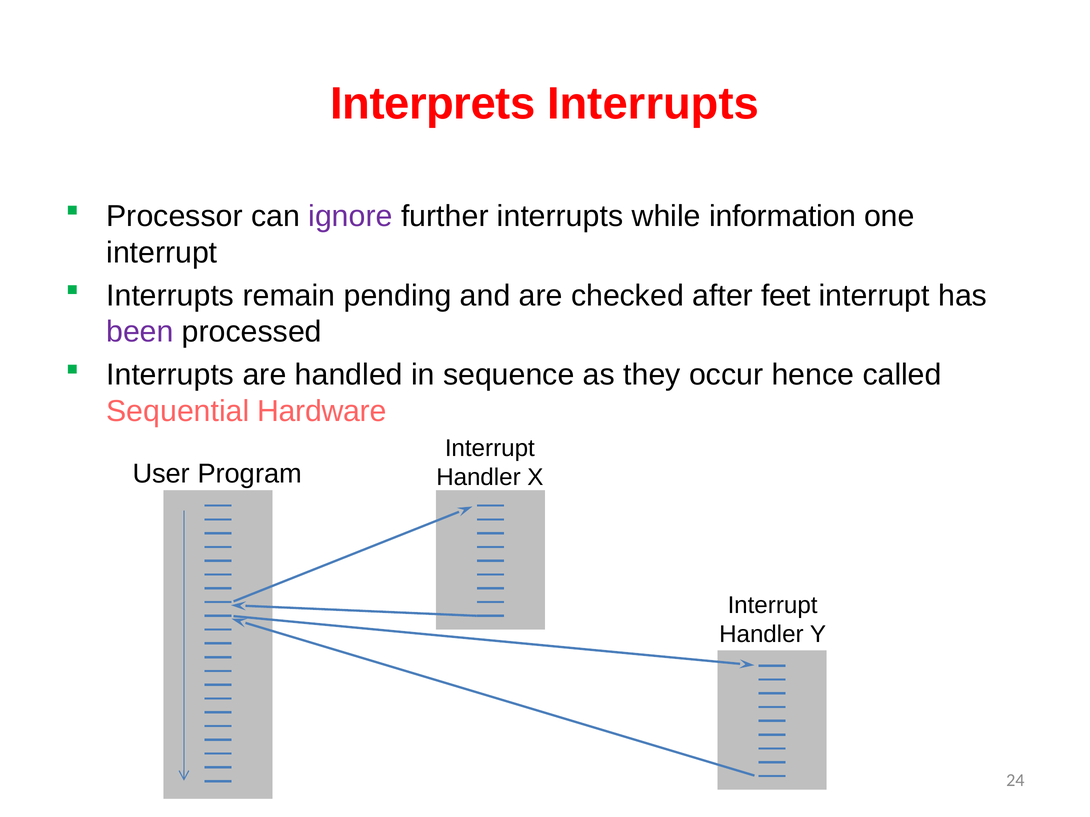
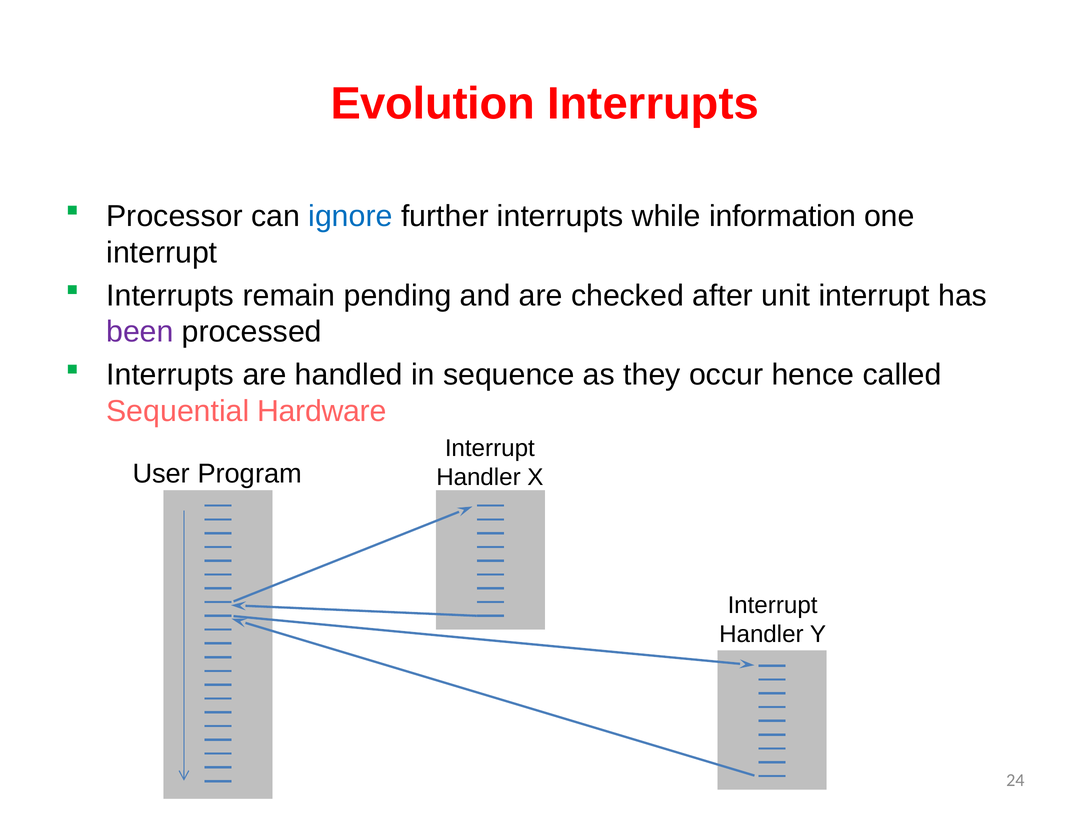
Interprets: Interprets -> Evolution (433, 104)
ignore colour: purple -> blue (350, 216)
feet: feet -> unit (786, 296)
